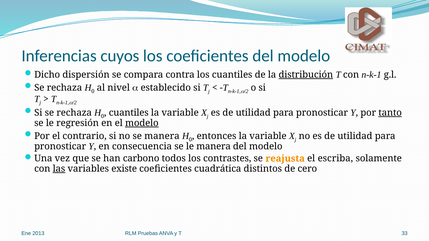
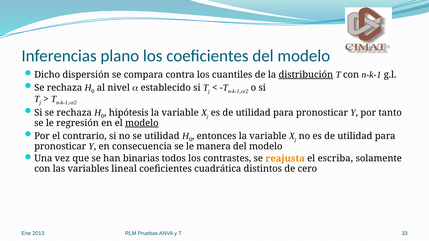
cuyos: cuyos -> plano (120, 56)
cuantiles: cuantiles -> hipótesis (129, 113)
tanto underline: present -> none (390, 113)
se manera: manera -> utilidad (162, 136)
carbono: carbono -> binarias (141, 159)
las underline: present -> none (59, 169)
existe: existe -> lineal (124, 169)
